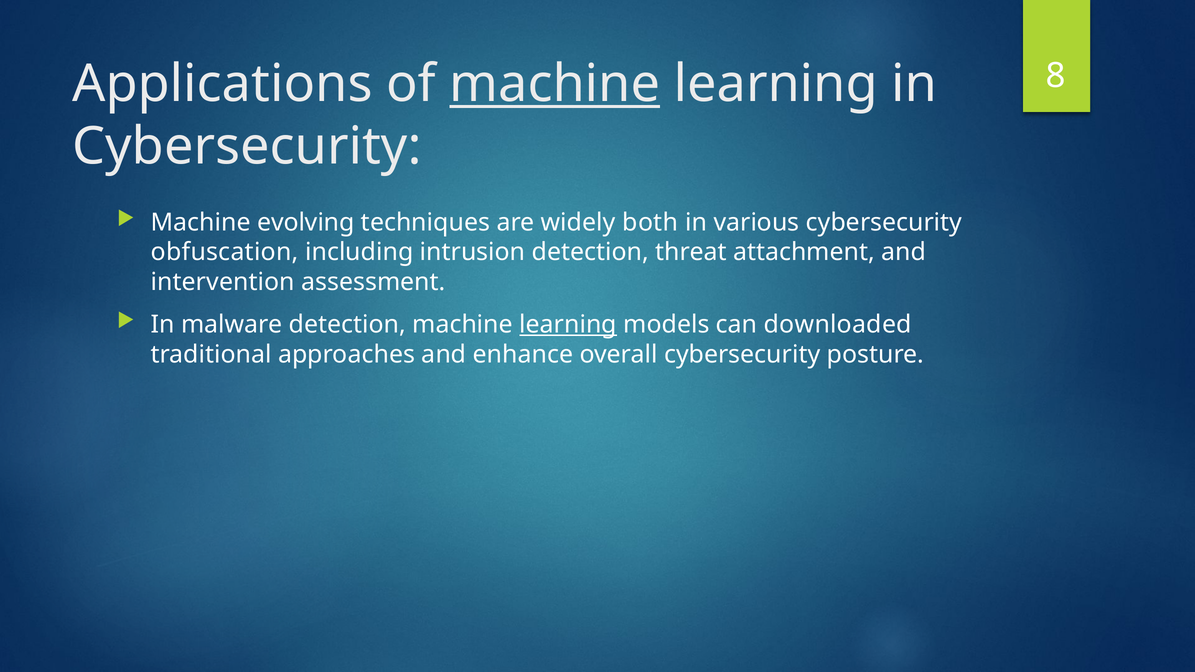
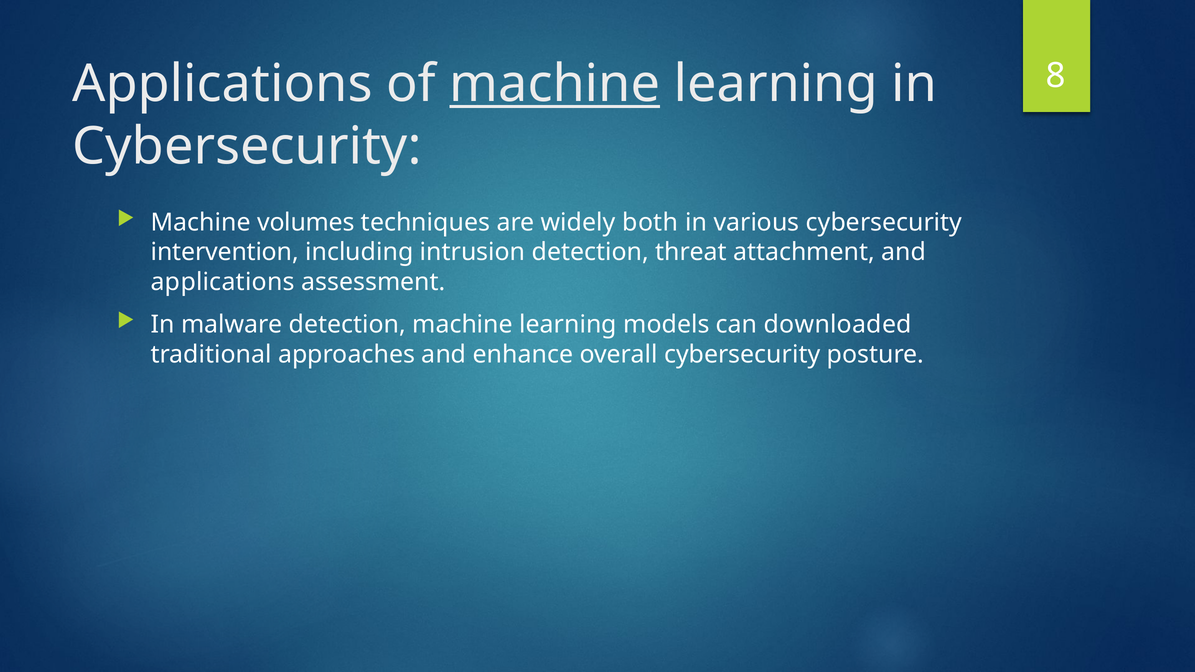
evolving: evolving -> volumes (306, 222)
obfuscation: obfuscation -> intervention (225, 252)
intervention: intervention -> applications (223, 282)
learning underline: present -> none (568, 325)
